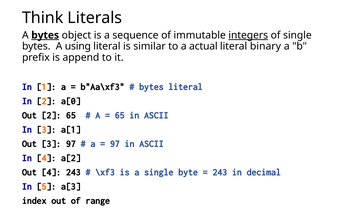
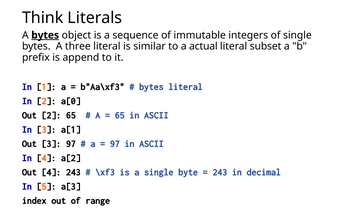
integers underline: present -> none (248, 35)
using: using -> three (78, 46)
binary: binary -> subset (266, 46)
